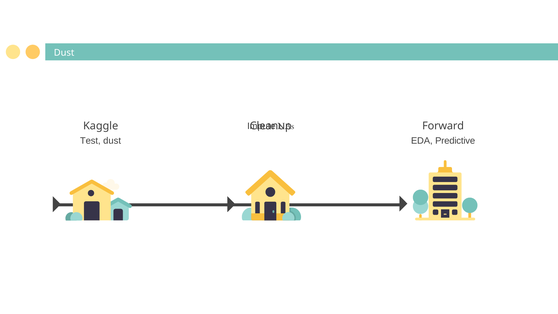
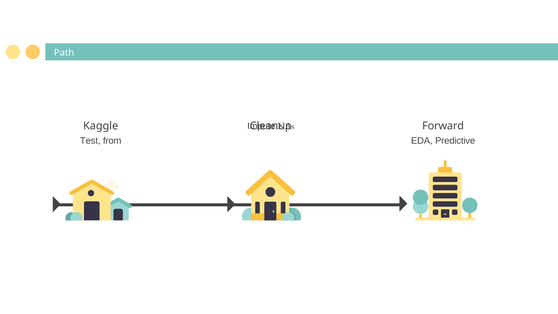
Dust: Dust -> Path (64, 53)
Test dust: dust -> from (112, 141)
